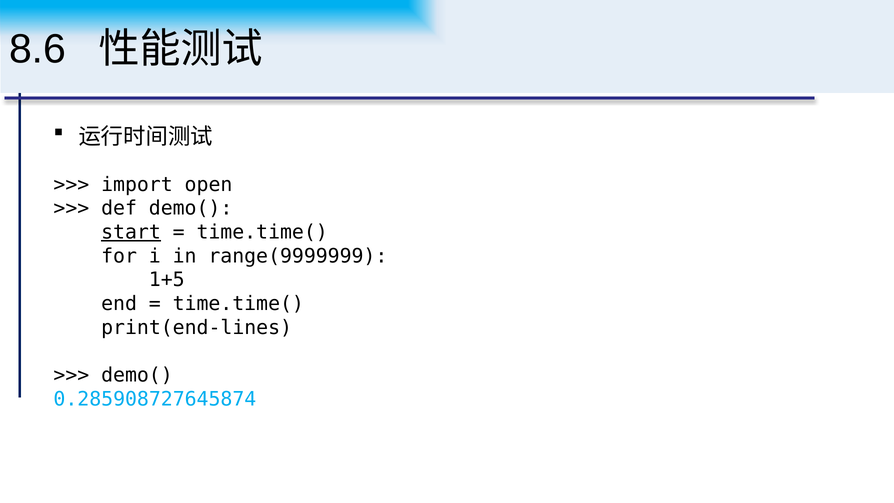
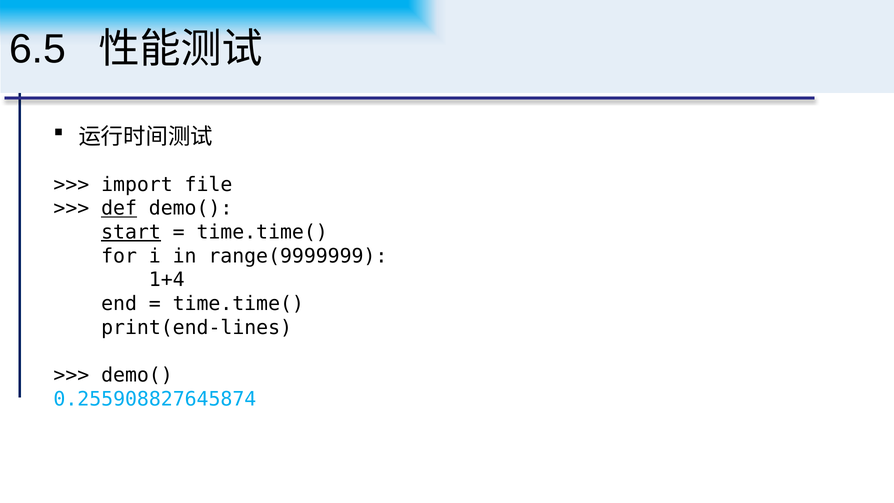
8.6: 8.6 -> 6.5 (38, 49)
open: open -> file (208, 184)
def underline: none -> present (119, 208)
1+5: 1+5 -> 1+4 (167, 280)
0.285908727645874: 0.285908727645874 -> 0.255908827645874 (155, 399)
